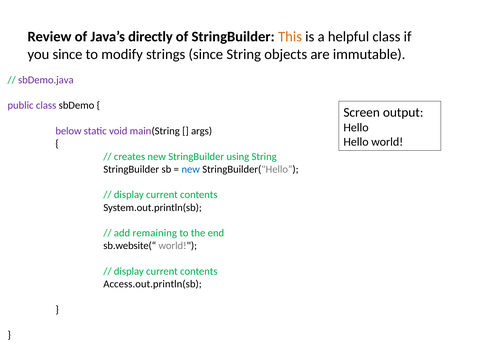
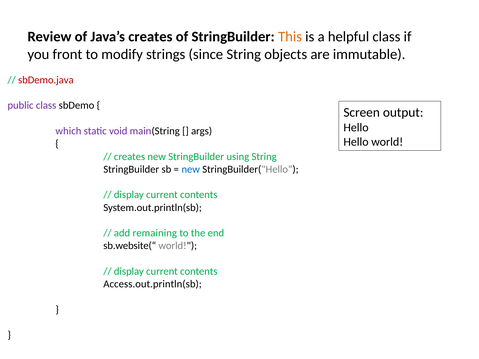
Java’s directly: directly -> creates (150, 37)
you since: since -> front (67, 54)
sbDemo.java colour: purple -> red (46, 80)
below: below -> which (68, 131)
